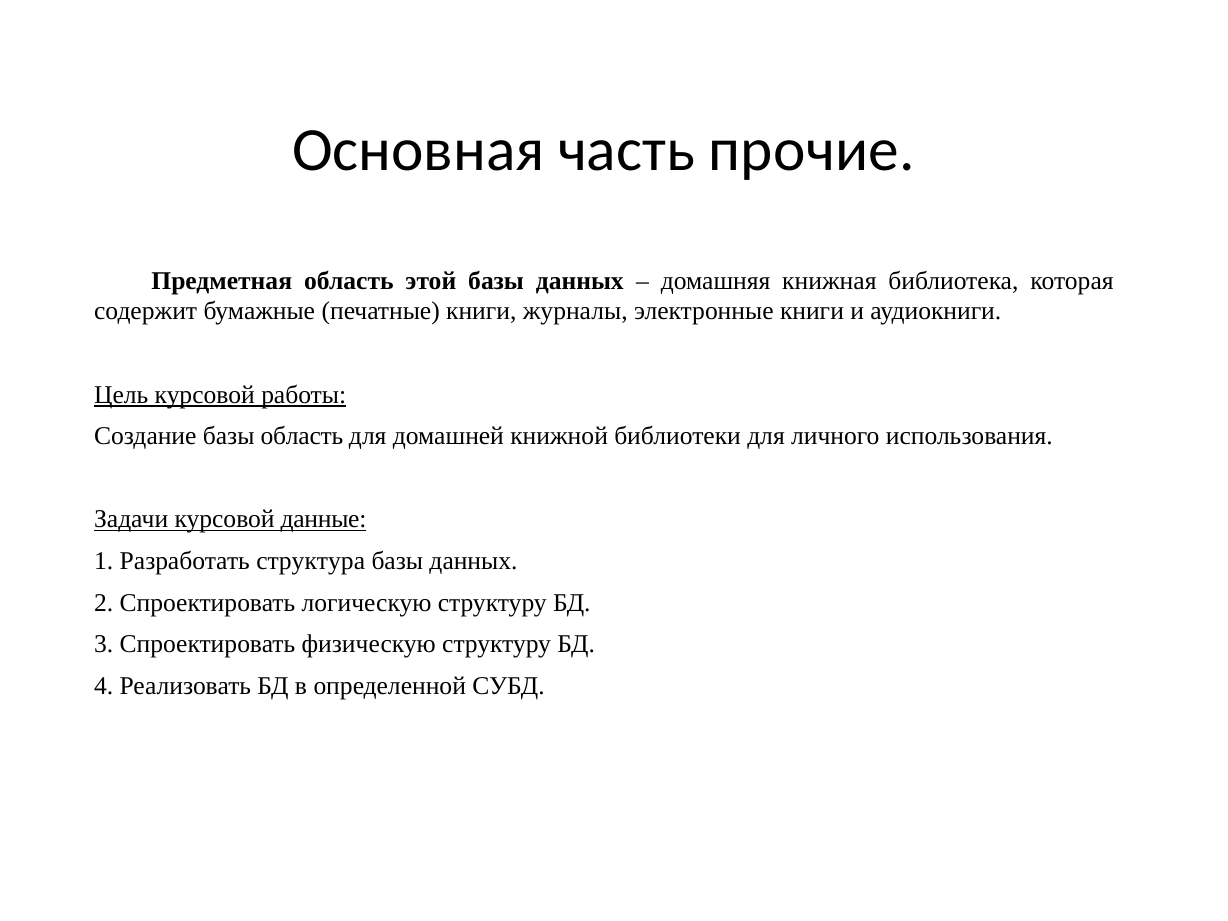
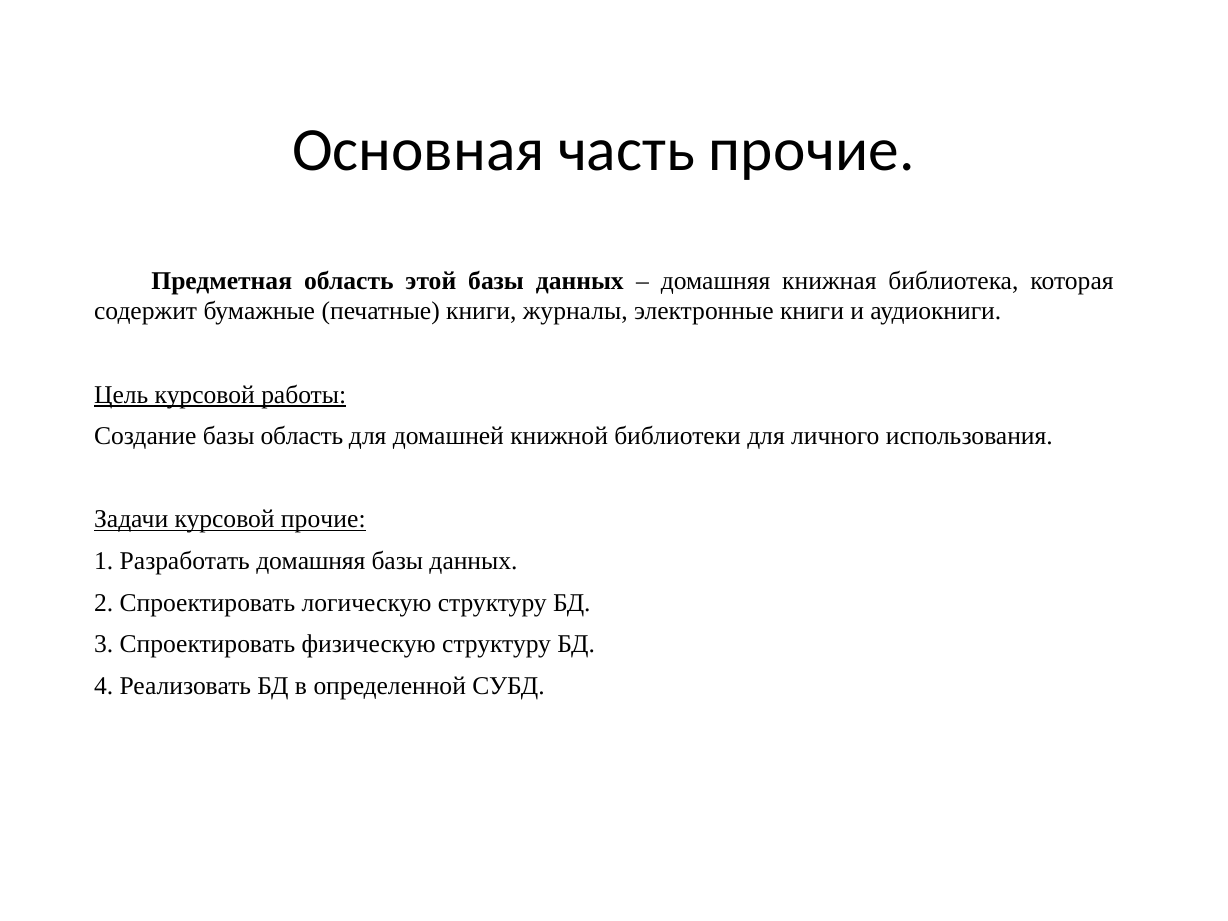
курсовой данные: данные -> прочие (323, 519)
Разработать структура: структура -> домашняя (311, 561)
